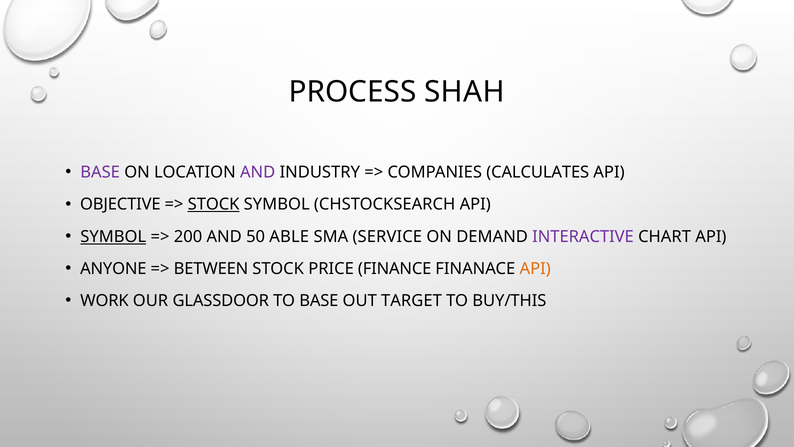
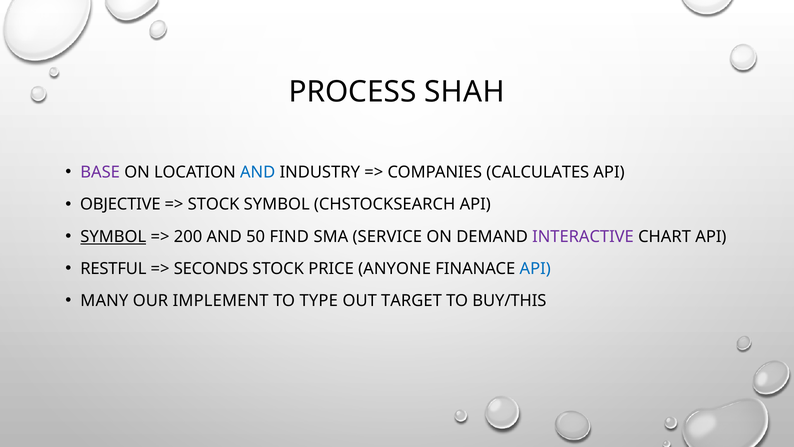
AND colour: purple -> blue (258, 172)
STOCK underline: present -> none (214, 204)
ABLE: ABLE -> FIND (289, 236)
ANYONE: ANYONE -> RESTFUL (113, 269)
BETWEEN: BETWEEN -> SECONDS (211, 269)
FINANCE: FINANCE -> ANYONE (395, 269)
API colour: orange -> blue (535, 269)
WORK: WORK -> MANY (104, 301)
GLASSDOOR: GLASSDOOR -> IMPLEMENT (221, 301)
TO BASE: BASE -> TYPE (319, 301)
